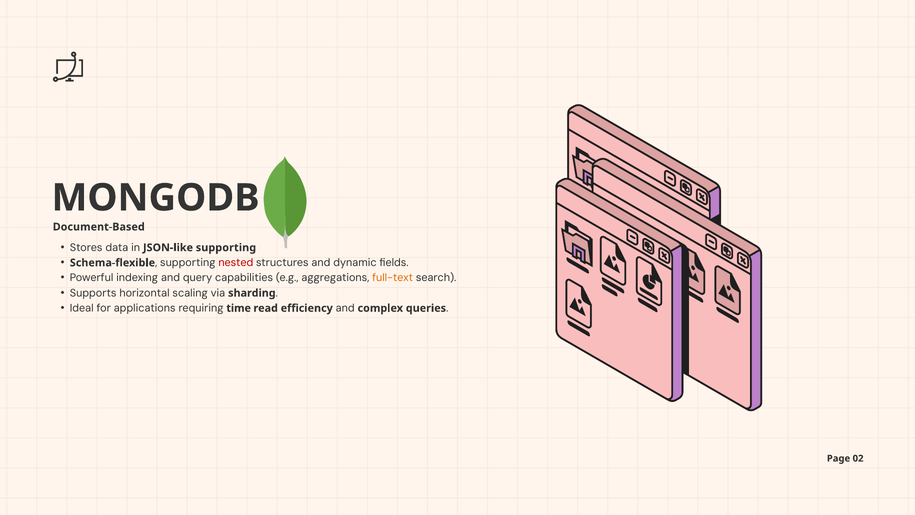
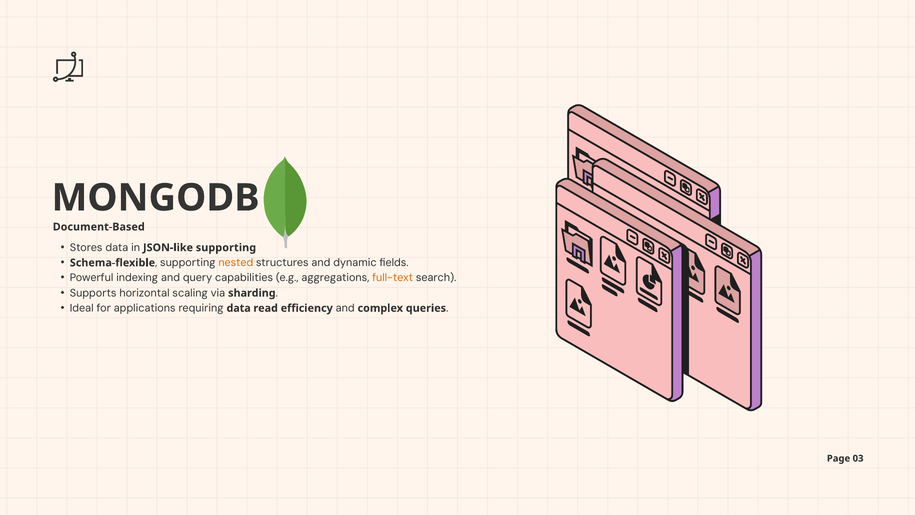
nested colour: red -> orange (236, 263)
requiring time: time -> data (239, 308)
02: 02 -> 03 (858, 458)
